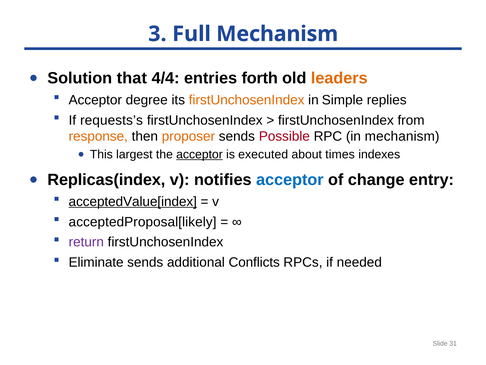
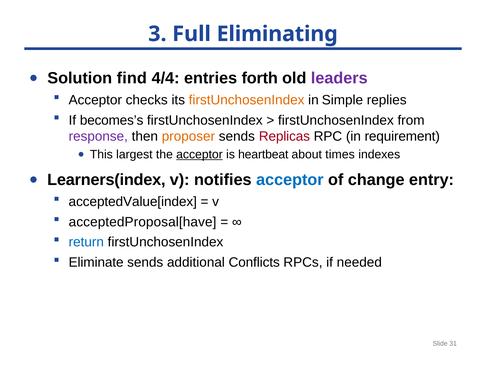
Full Mechanism: Mechanism -> Eliminating (277, 34)
that: that -> find (132, 78)
leaders colour: orange -> purple (339, 78)
degree: degree -> checks (147, 100)
requests’s: requests’s -> becomes’s (112, 120)
response colour: orange -> purple (98, 136)
Possible: Possible -> Replicas (284, 136)
in mechanism: mechanism -> requirement (402, 136)
executed: executed -> heartbeat (263, 154)
Replicas(index: Replicas(index -> Learners(index (106, 180)
acceptedValue[index underline: present -> none (133, 201)
acceptedProposal[likely: acceptedProposal[likely -> acceptedProposal[have (143, 222)
return colour: purple -> blue (86, 242)
